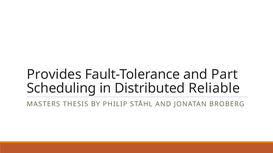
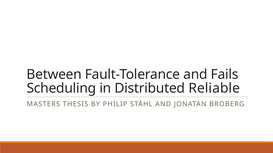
Provides: Provides -> Between (54, 75)
Part: Part -> Fails (225, 75)
